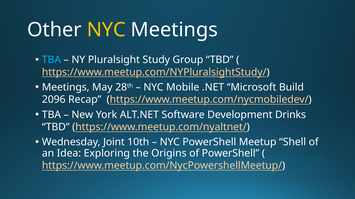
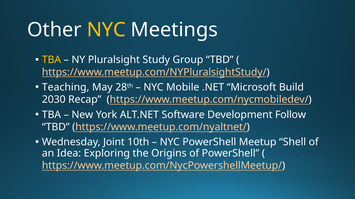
TBA colour: light blue -> yellow (51, 60)
Meetings: Meetings -> Teaching (66, 88)
2096: 2096 -> 2030 (54, 100)
Drinks: Drinks -> Follow (291, 115)
